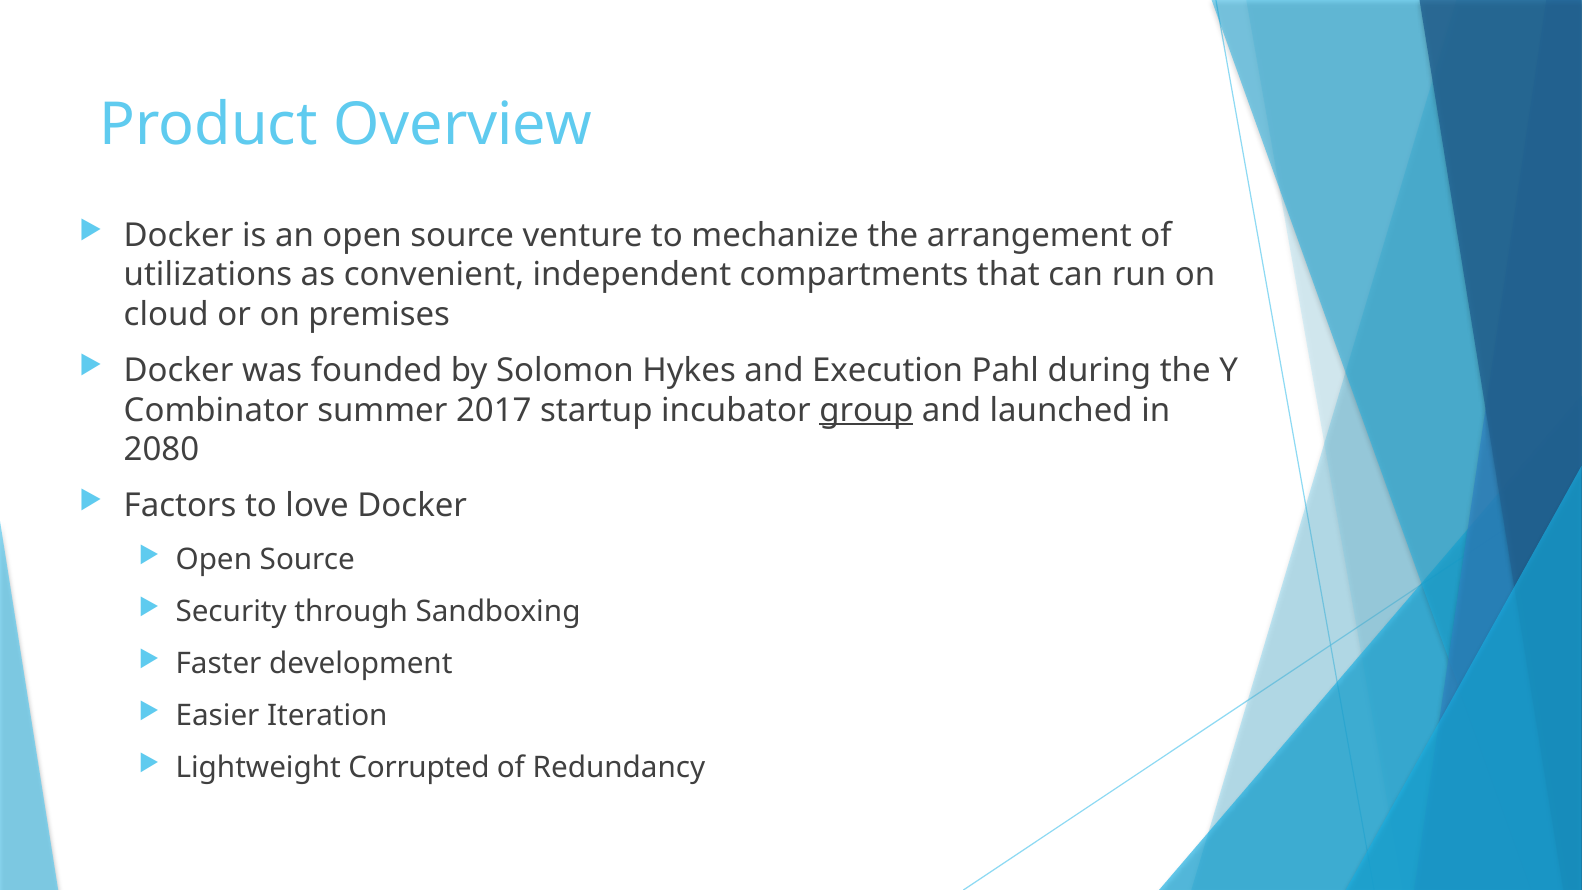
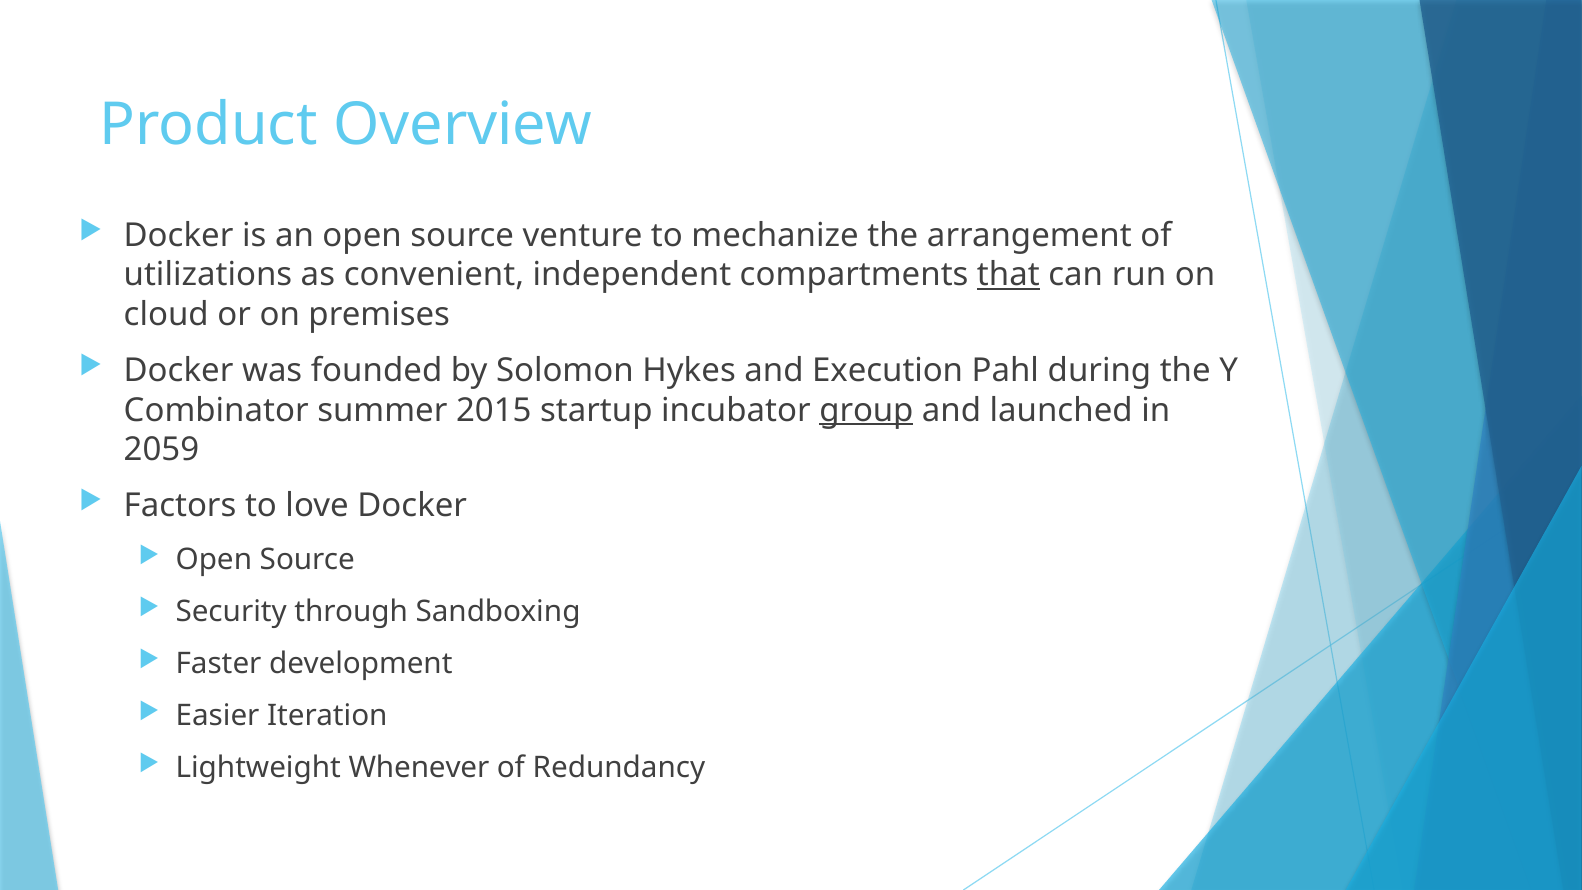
that underline: none -> present (1008, 275)
2017: 2017 -> 2015 (494, 410)
2080: 2080 -> 2059 (161, 450)
Corrupted: Corrupted -> Whenever (419, 768)
